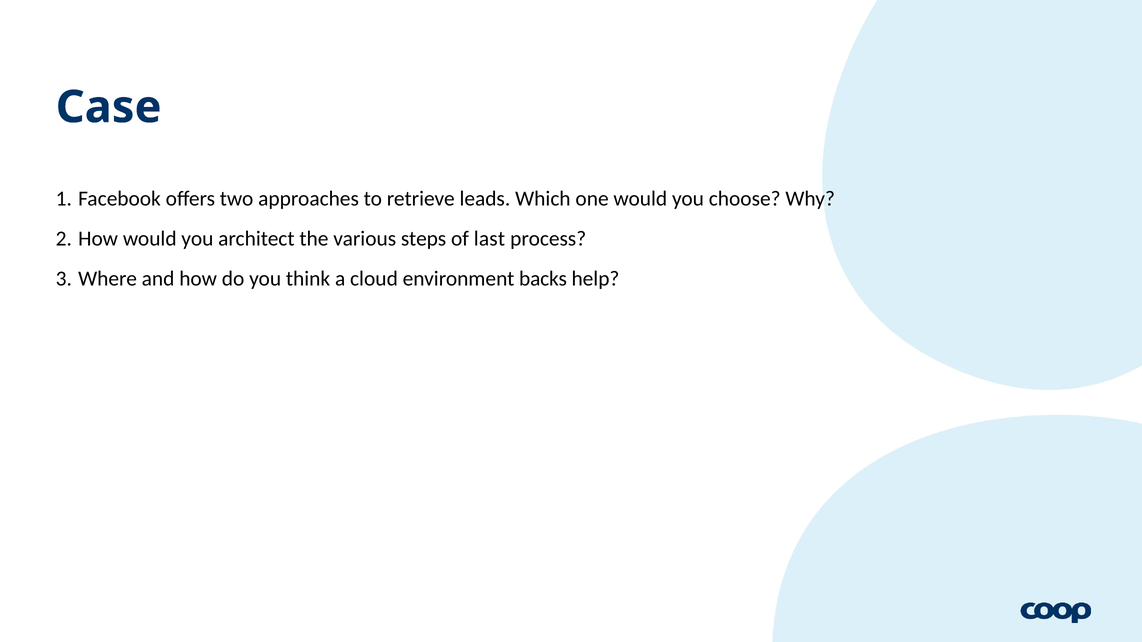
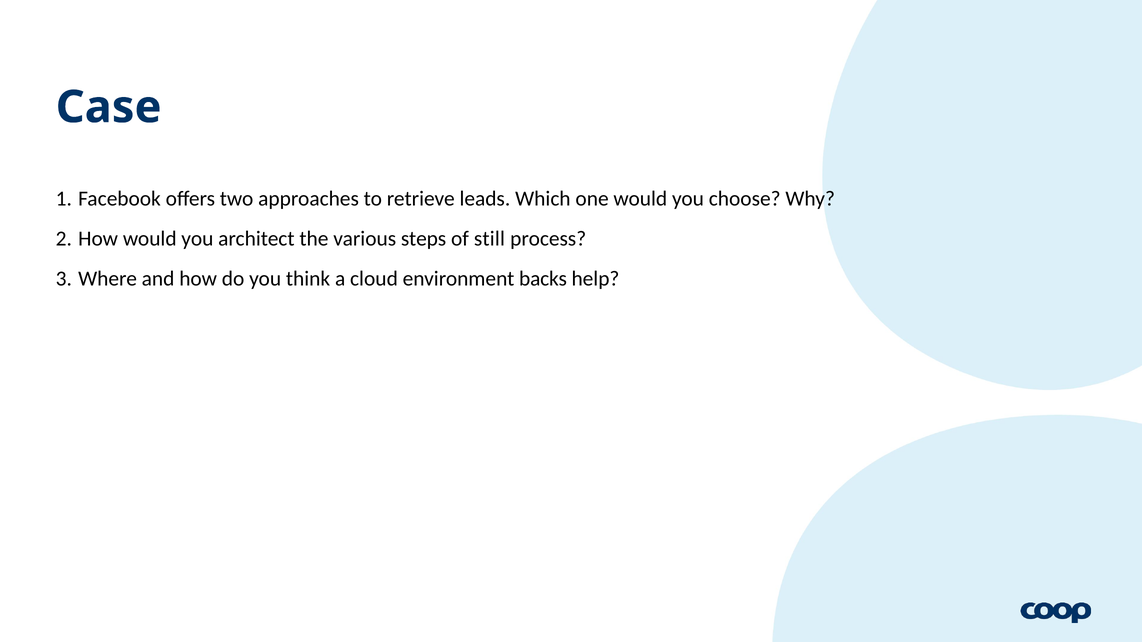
last: last -> still (489, 239)
